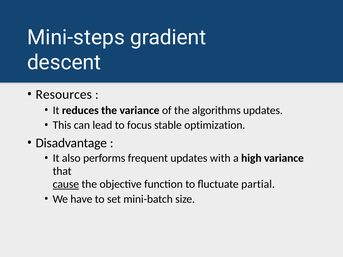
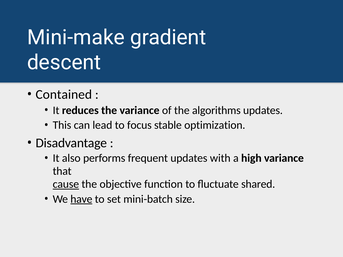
Mini-steps: Mini-steps -> Mini-make (76, 37)
Resources: Resources -> Contained (64, 94)
partial: partial -> shared (258, 184)
have underline: none -> present (81, 199)
